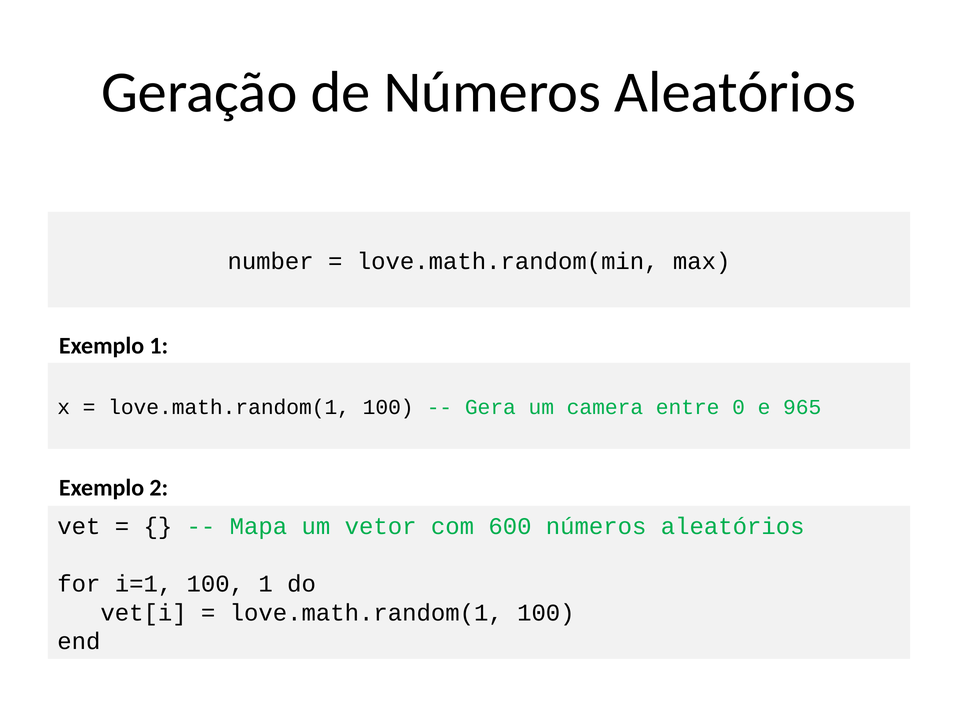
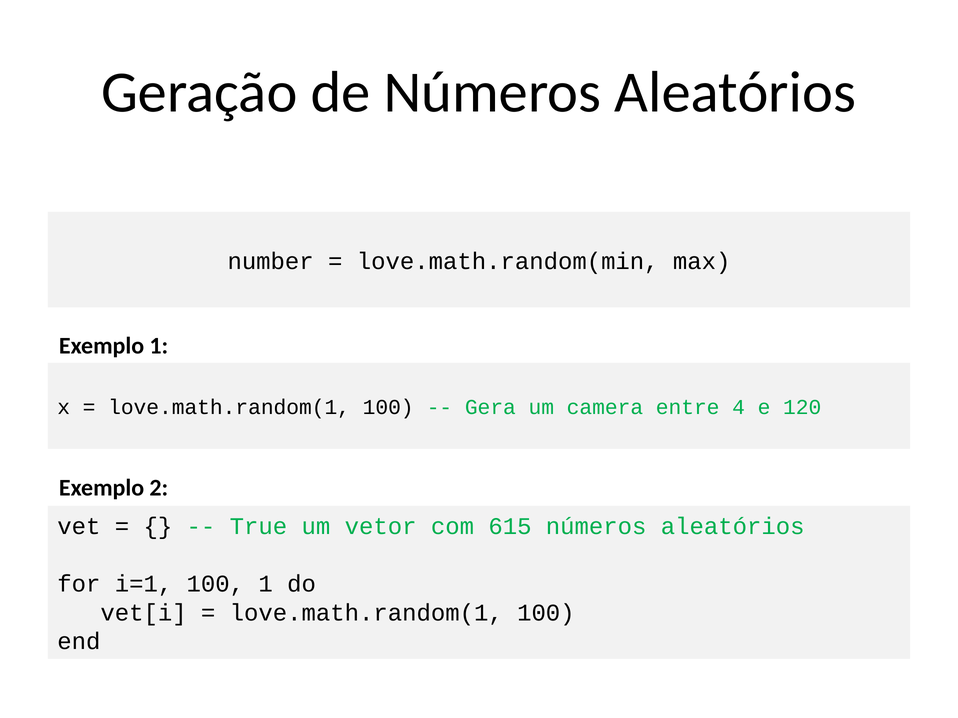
0: 0 -> 4 (739, 408)
965: 965 -> 120 (802, 408)
Mapa: Mapa -> True (258, 527)
600: 600 -> 615 (510, 527)
